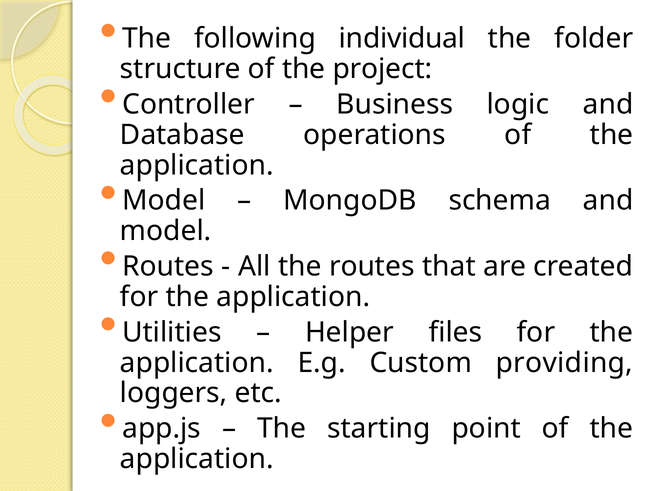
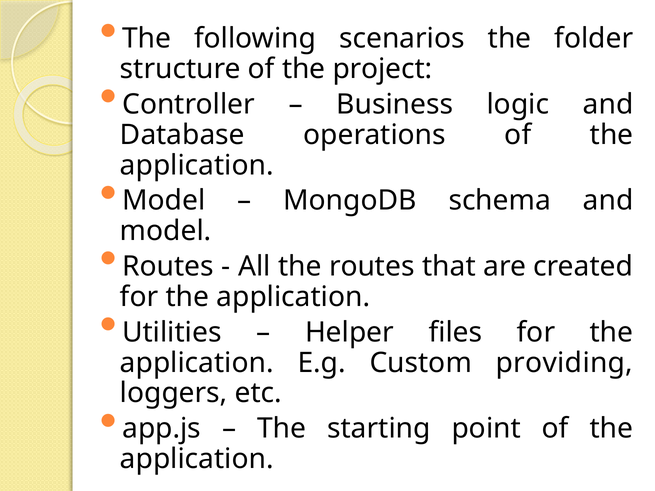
individual: individual -> scenarios (402, 38)
